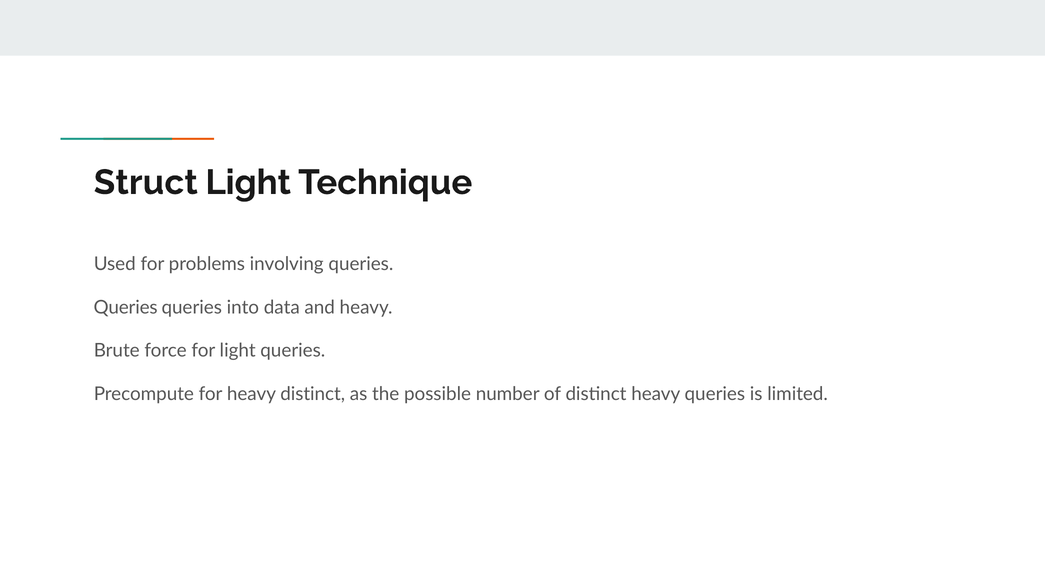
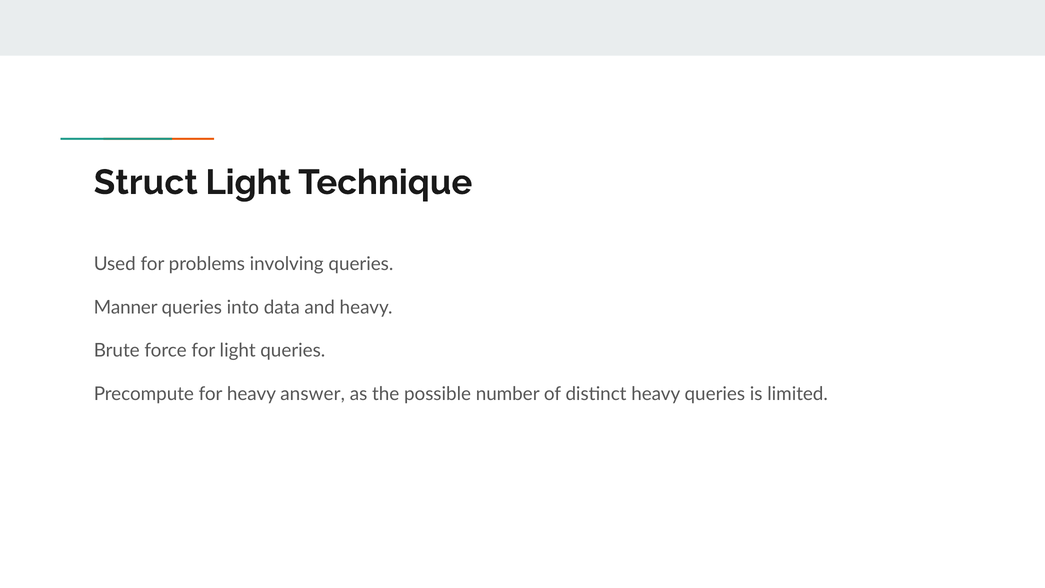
Queries: Queries -> Manner (126, 307)
heavy distinct: distinct -> answer (313, 394)
